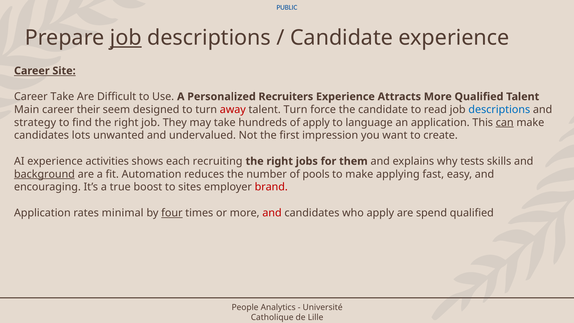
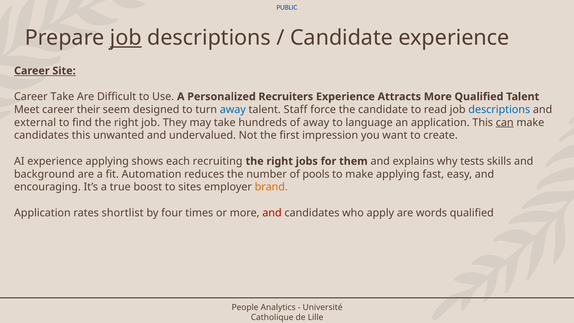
Main: Main -> Meet (27, 110)
away colour: red -> blue (233, 110)
talent Turn: Turn -> Staff (295, 110)
strategy: strategy -> external (35, 122)
of apply: apply -> away (316, 122)
candidates lots: lots -> this (81, 135)
experience activities: activities -> applying (107, 161)
background underline: present -> none (44, 174)
brand colour: red -> orange (271, 187)
minimal: minimal -> shortlist (123, 213)
four underline: present -> none (172, 213)
spend: spend -> words (432, 213)
